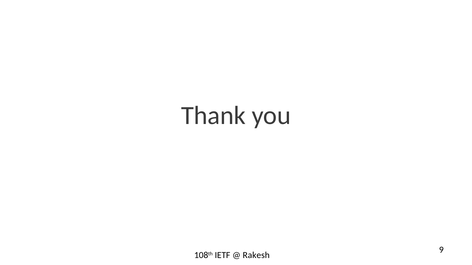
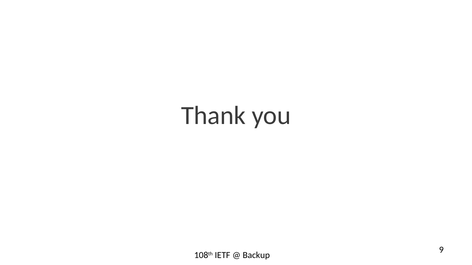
Rakesh: Rakesh -> Backup (256, 256)
